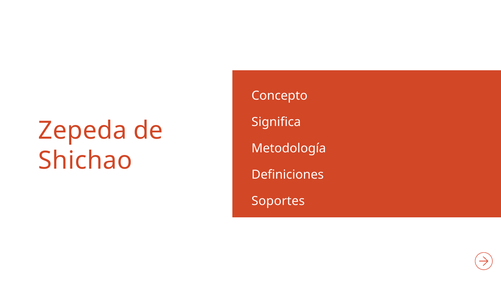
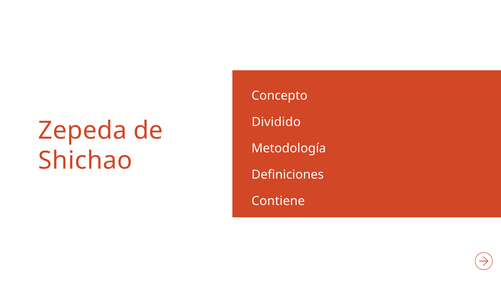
Significa: Significa -> Dividido (276, 122)
Soportes: Soportes -> Contiene (278, 201)
